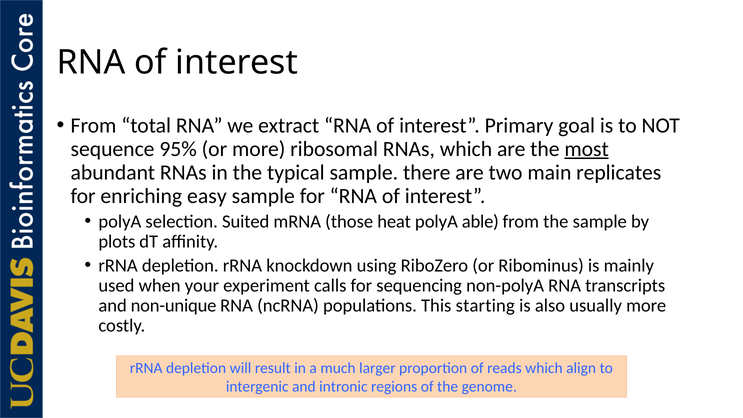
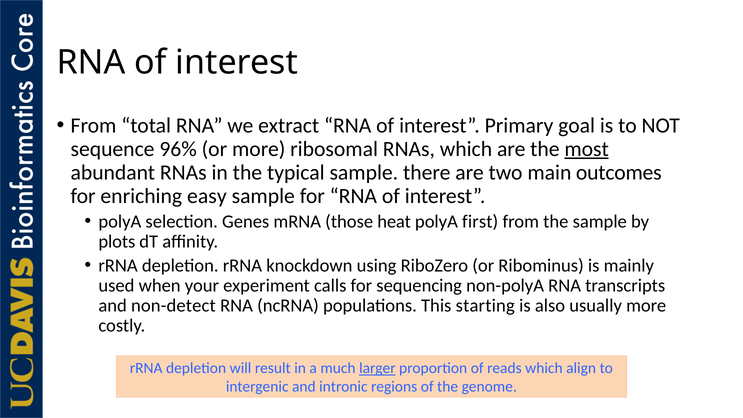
95%: 95% -> 96% (178, 149)
replicates: replicates -> outcomes (619, 172)
Suited: Suited -> Genes (246, 221)
able: able -> first (480, 221)
non-unique: non-unique -> non-detect (173, 306)
larger underline: none -> present (377, 368)
